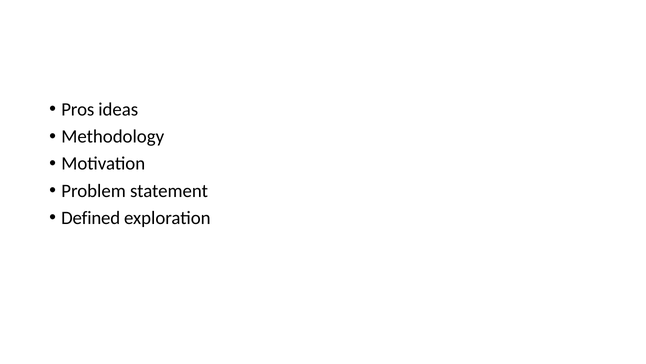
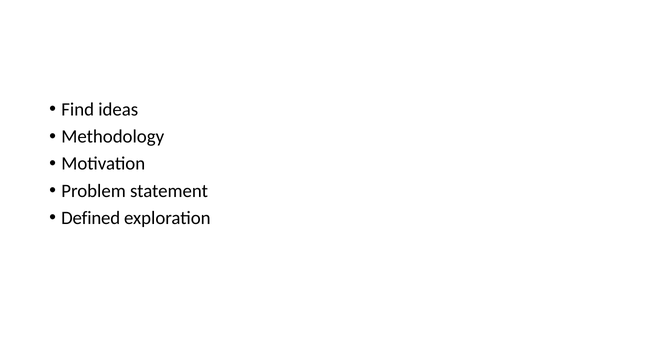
Pros: Pros -> Find (78, 109)
